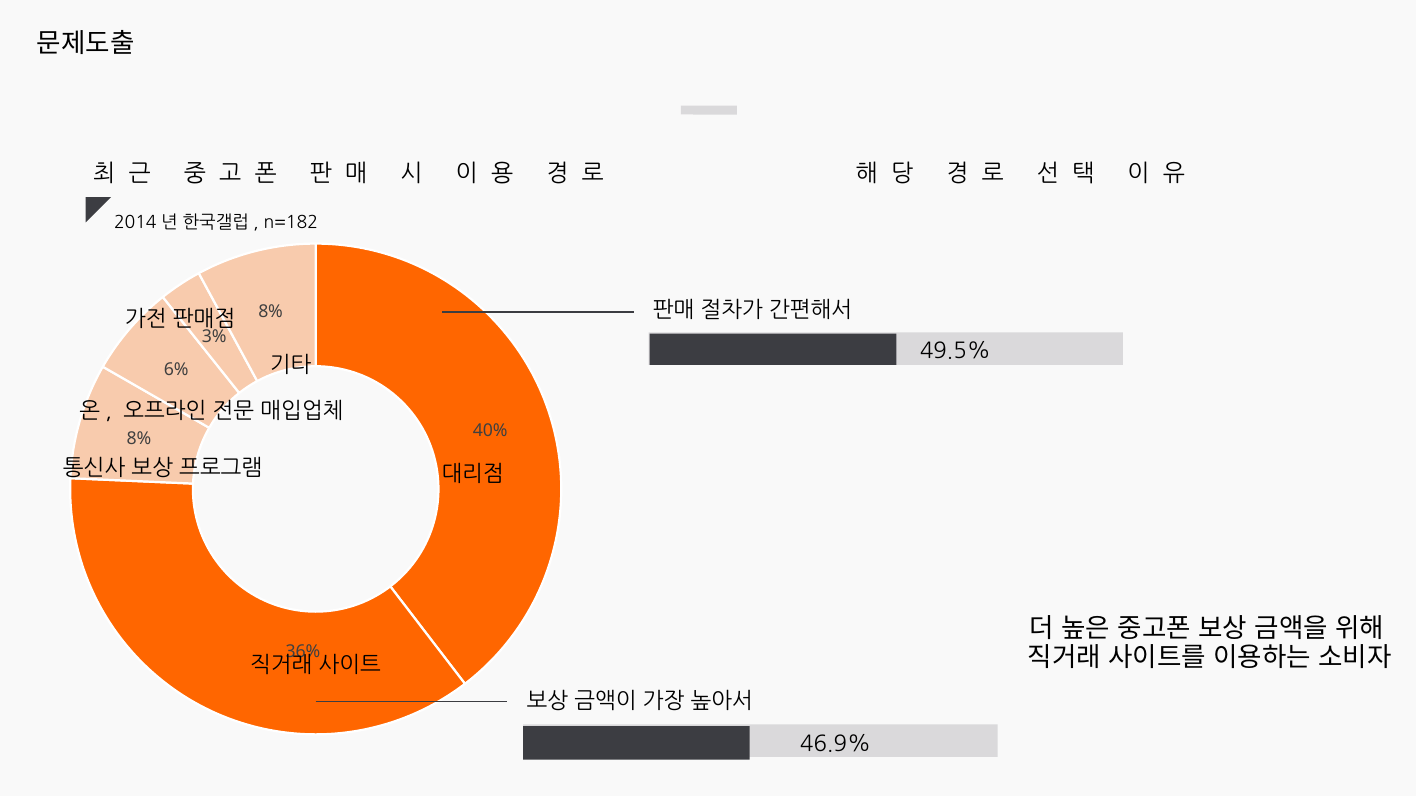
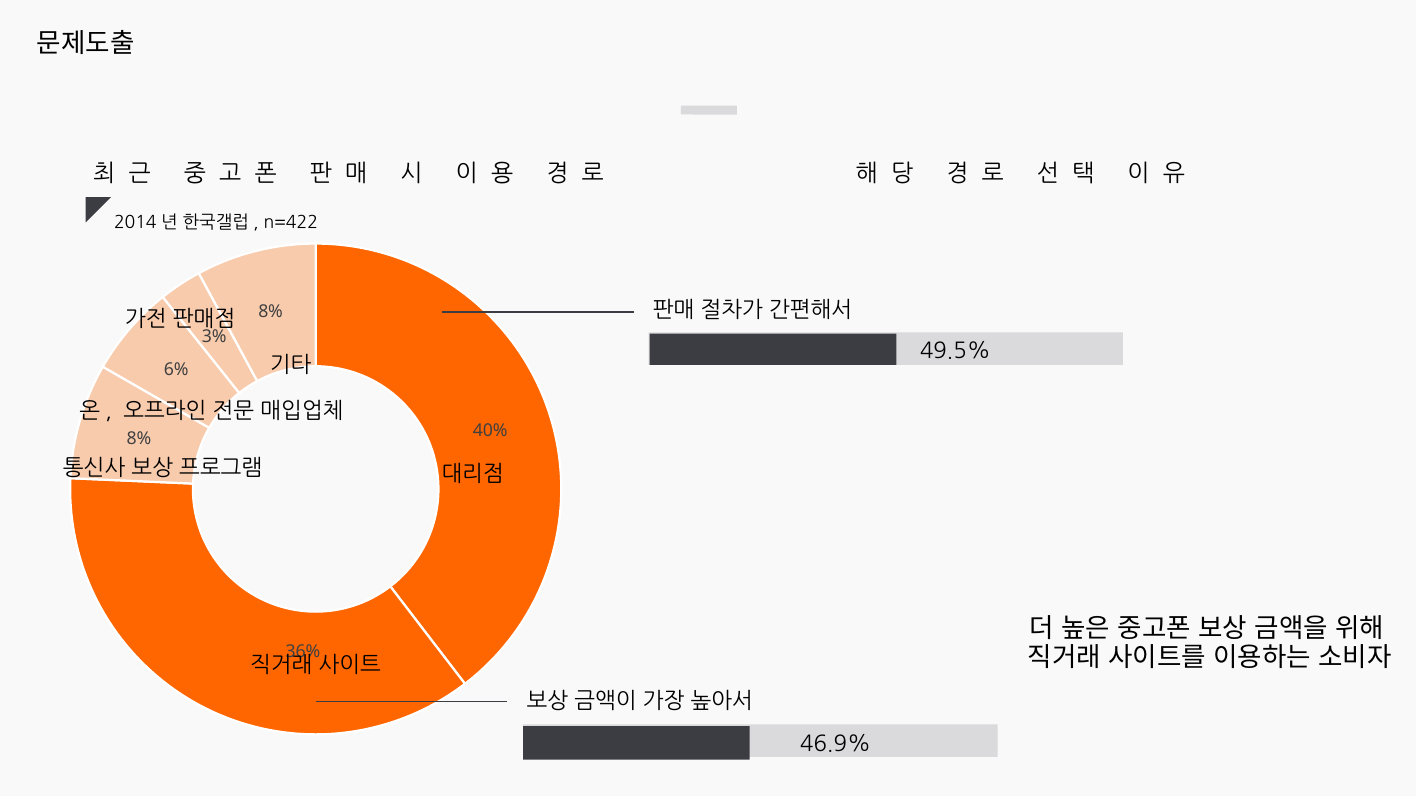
n=182: n=182 -> n=422 (291, 223)
